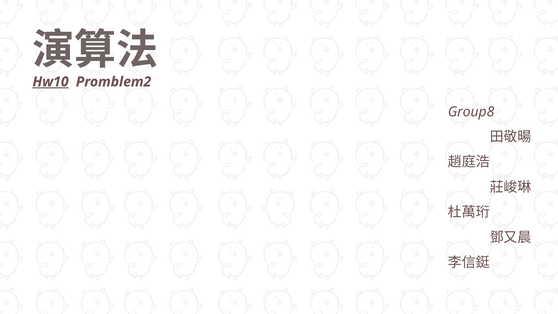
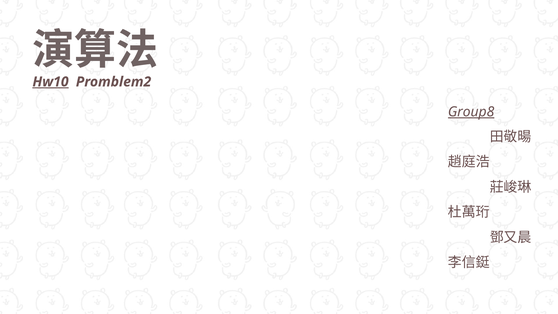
Group8 underline: none -> present (471, 112)
